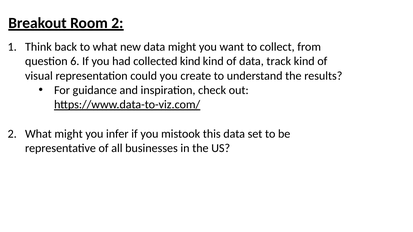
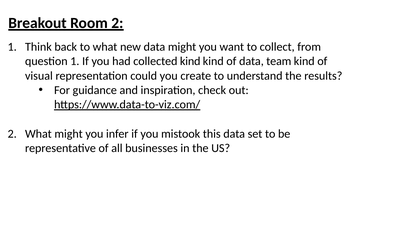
question 6: 6 -> 1 (75, 61)
track: track -> team (279, 61)
